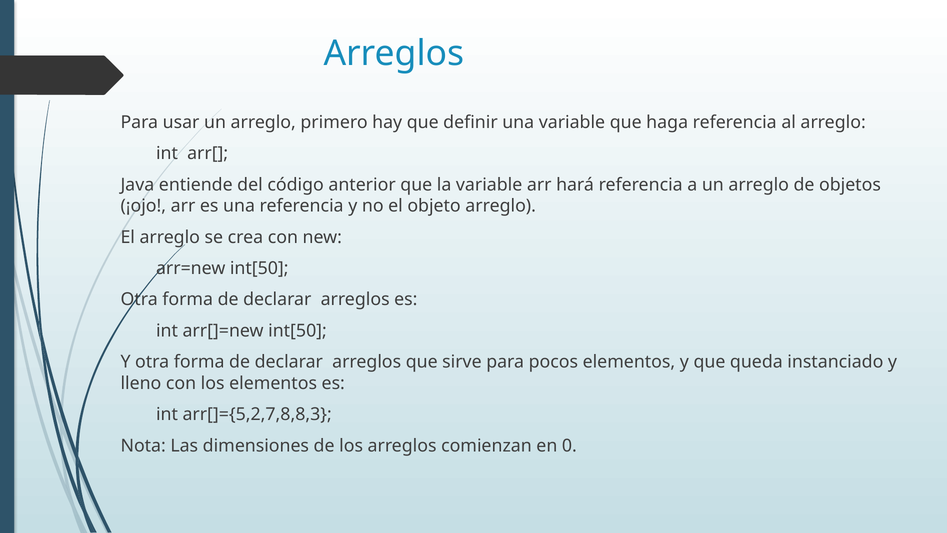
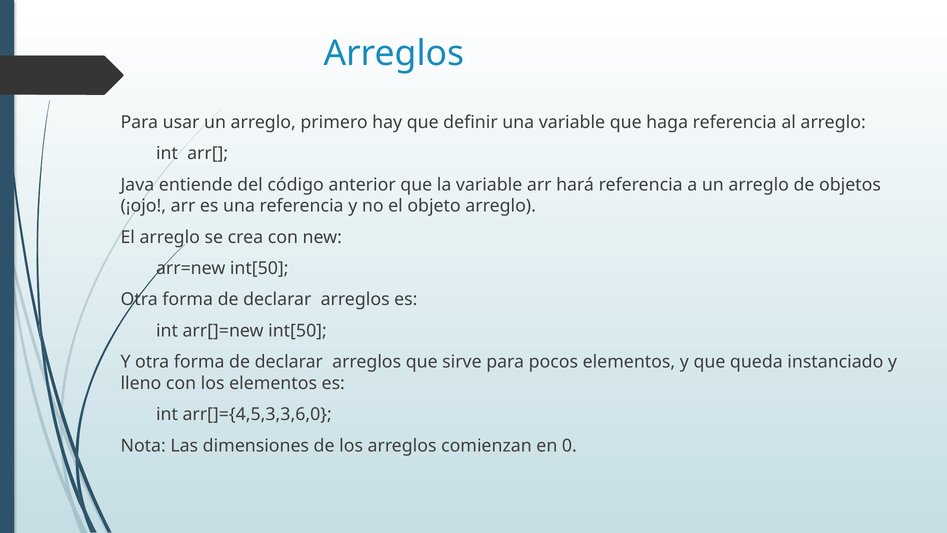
arr[]={5,2,7,8,8,3: arr[]={5,2,7,8,8,3 -> arr[]={4,5,3,3,6,0 (257, 414)
